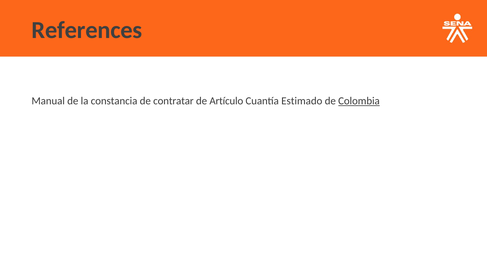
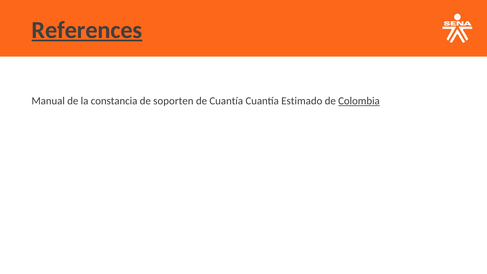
References underline: none -> present (87, 30)
contratar: contratar -> soporten (173, 101)
de Artículo: Artículo -> Cuantía (226, 101)
